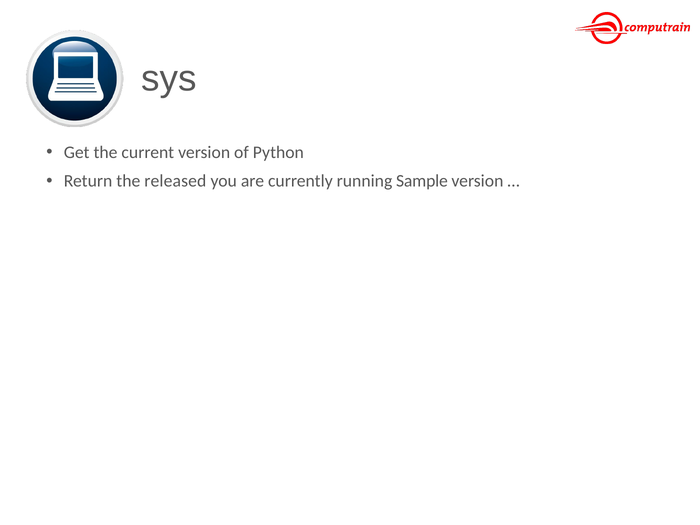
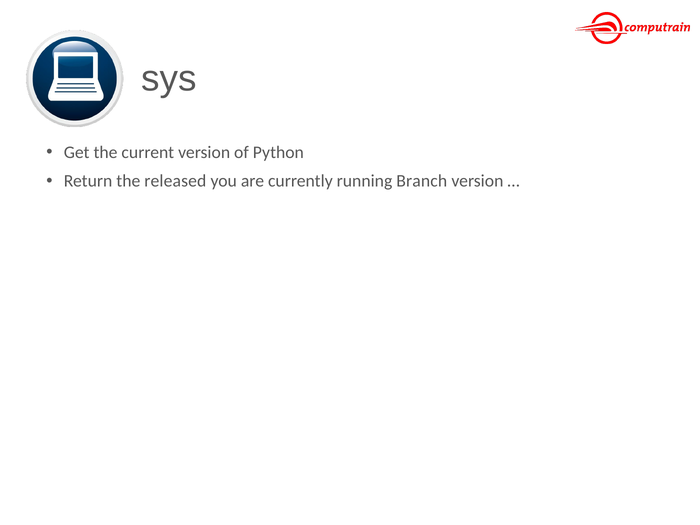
Sample: Sample -> Branch (422, 181)
